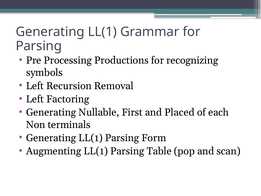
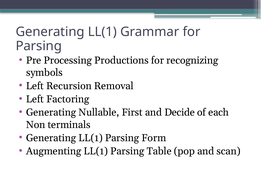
Placed: Placed -> Decide (180, 112)
